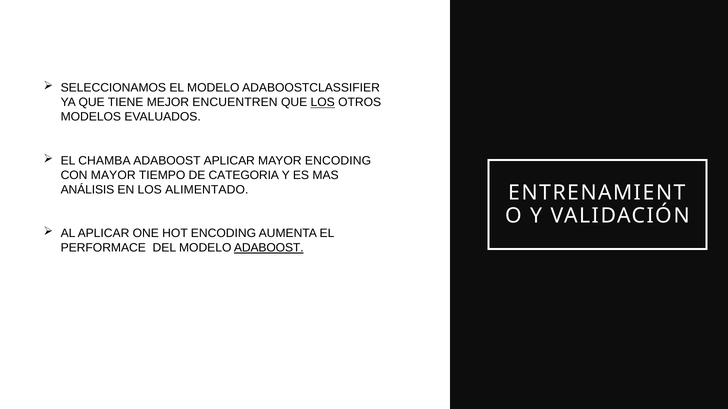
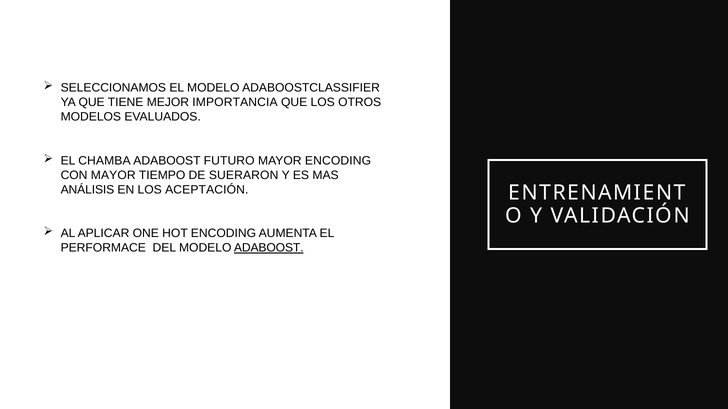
ENCUENTREN: ENCUENTREN -> IMPORTANCIA (235, 103)
LOS underline: present -> none (323, 103)
ADABOOST APLICAR: APLICAR -> FUTURO (229, 161)
CATEGORIA: CATEGORIA -> SUERARON (244, 175)
ALIMENTADO: ALIMENTADO -> ACEPTACIÓN (207, 190)
